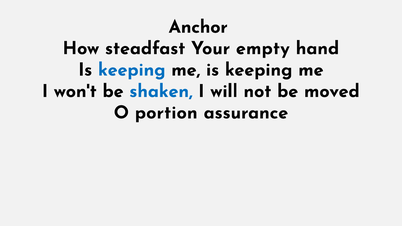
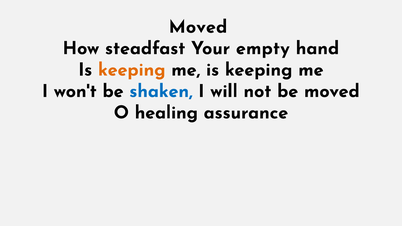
Anchor: Anchor -> Moved (198, 27)
keeping colour: blue -> orange (132, 70)
portion: portion -> healing (166, 113)
